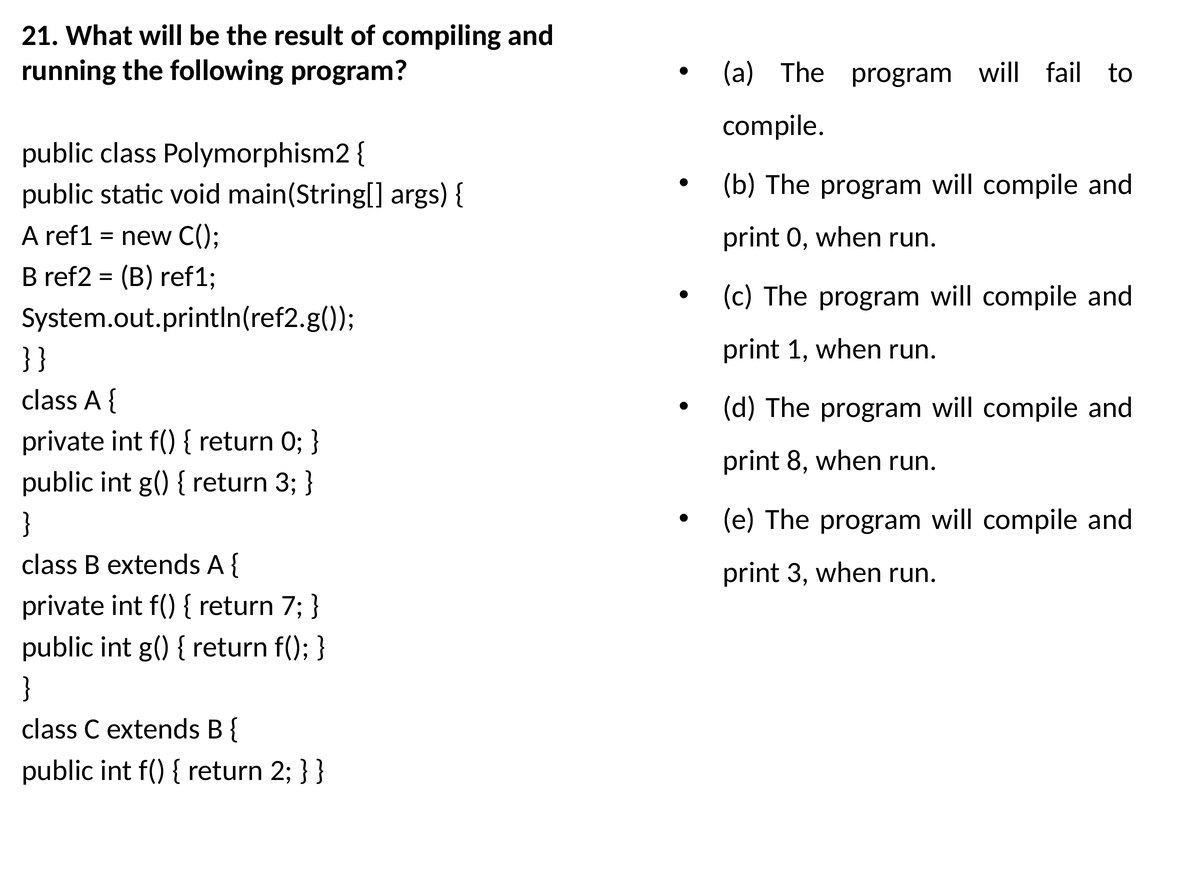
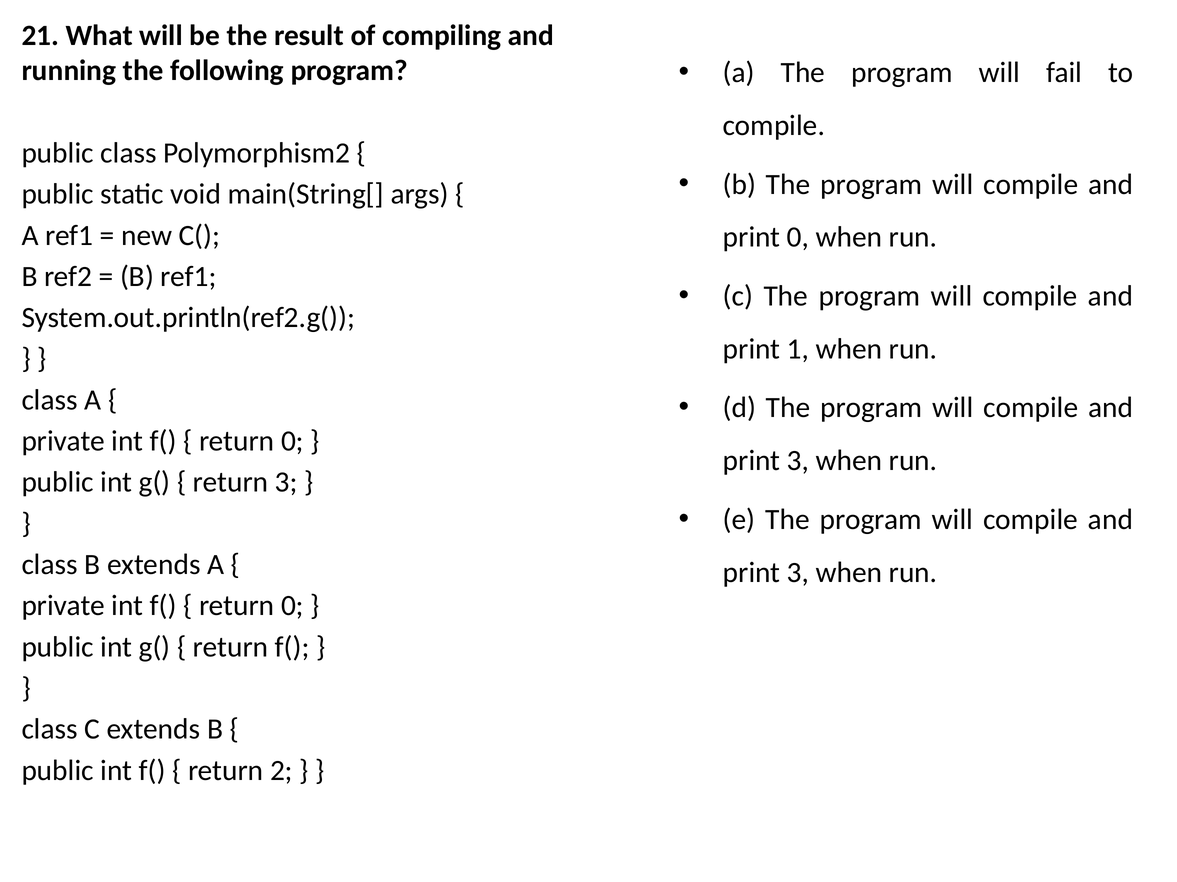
8: 8 -> 3 (798, 461)
7: 7 -> 0 (292, 606)
